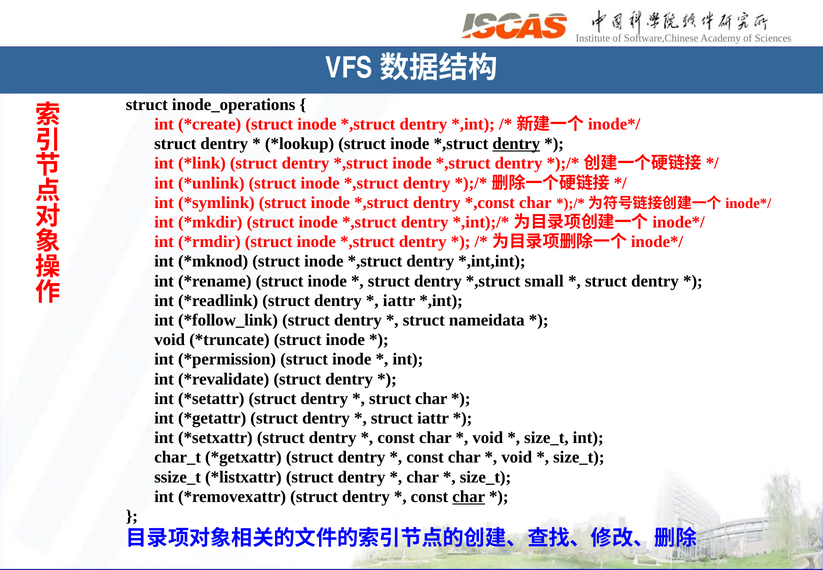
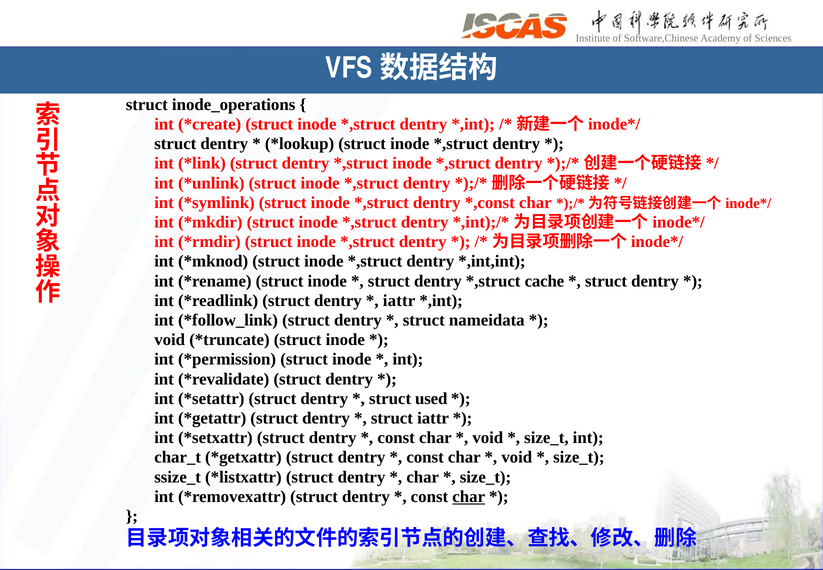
dentry underline: present -> none (516, 144)
small: small -> cache (544, 281)
struct char: char -> used (431, 398)
